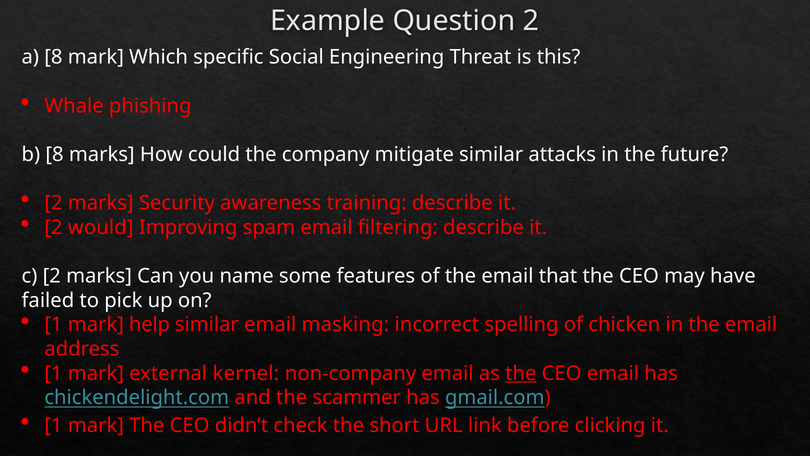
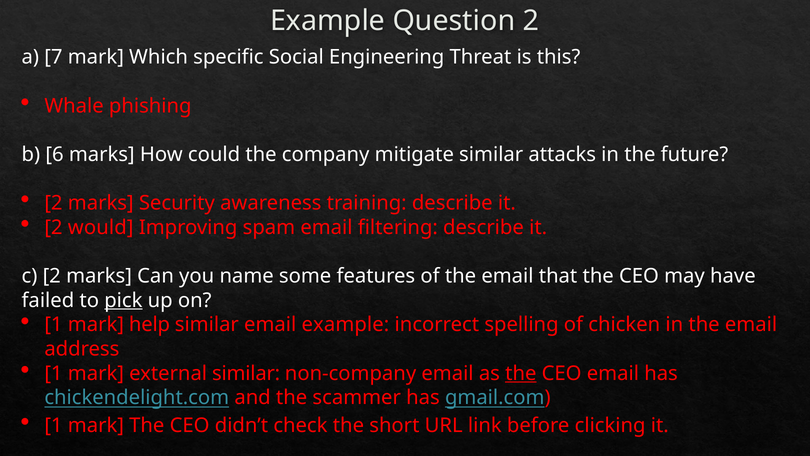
a 8: 8 -> 7 (53, 57)
b 8: 8 -> 6 (55, 154)
pick underline: none -> present (123, 300)
email masking: masking -> example (345, 324)
external kernel: kernel -> similar (246, 373)
